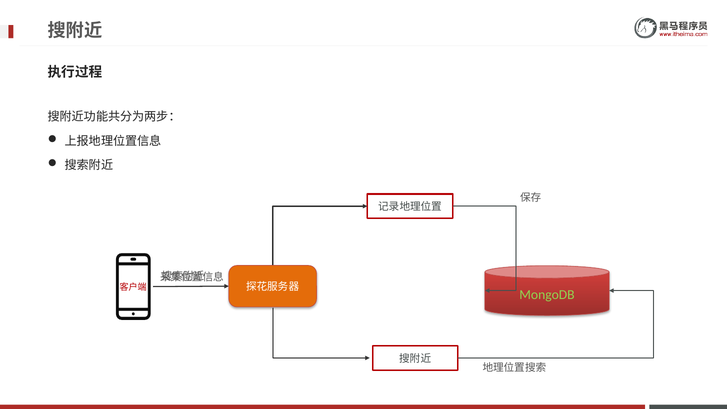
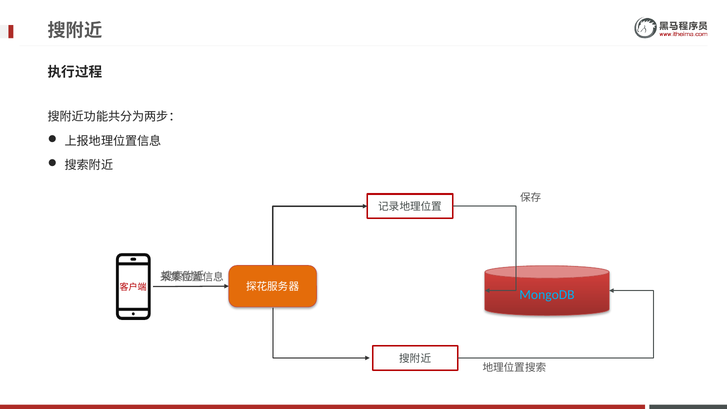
MongoDB colour: light green -> light blue (547, 295)
